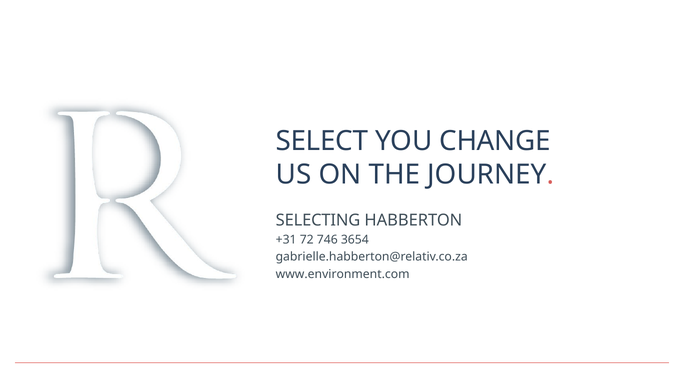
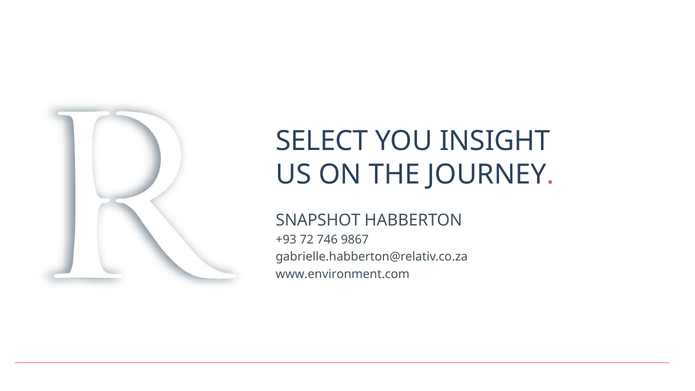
CHANGE: CHANGE -> INSIGHT (495, 141)
SELECTING: SELECTING -> SNAPSHOT (318, 220)
+31: +31 -> +93 (286, 240)
3654: 3654 -> 9867 (355, 240)
